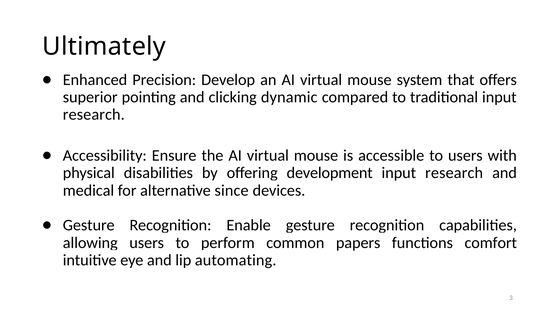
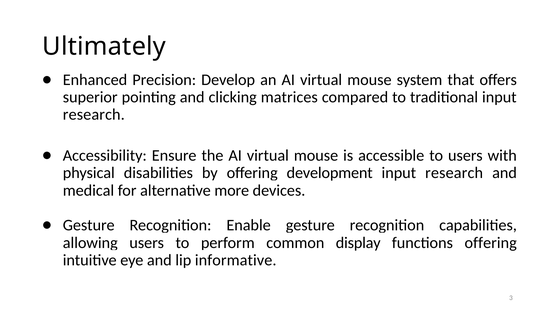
dynamic: dynamic -> matrices (289, 97)
since: since -> more (232, 190)
papers: papers -> display (358, 243)
functions comfort: comfort -> offering (491, 243)
automating: automating -> informative (236, 260)
